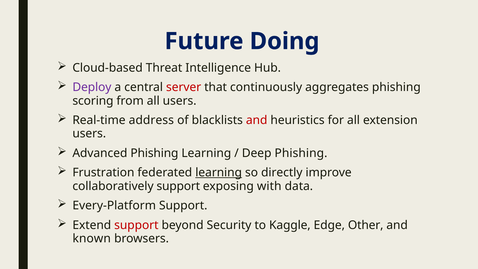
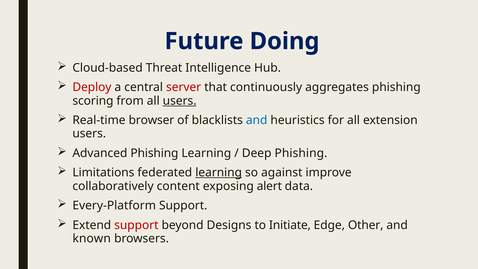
Deploy colour: purple -> red (92, 87)
users underline: none -> present (180, 101)
address: address -> browser (151, 120)
and colour: red -> blue (257, 120)
Frustration: Frustration -> Limitations (103, 173)
directly: directly -> against (282, 173)
collaboratively support: support -> content (178, 186)
with: with -> alert (269, 186)
Security: Security -> Designs (229, 225)
Kaggle: Kaggle -> Initiate (290, 225)
